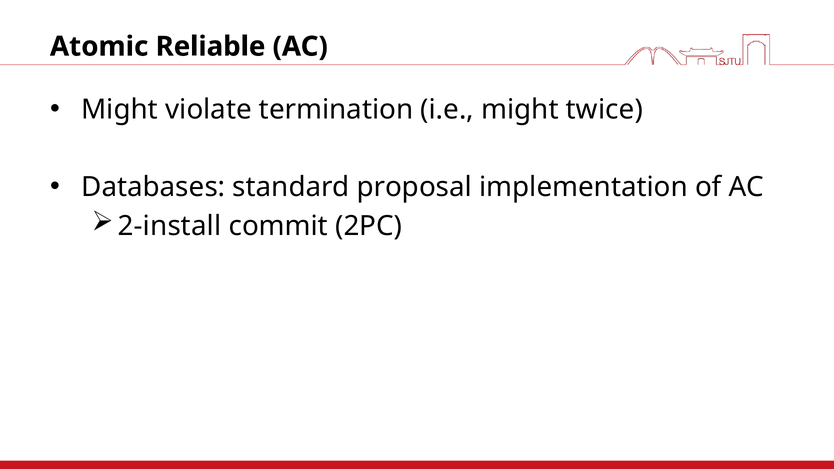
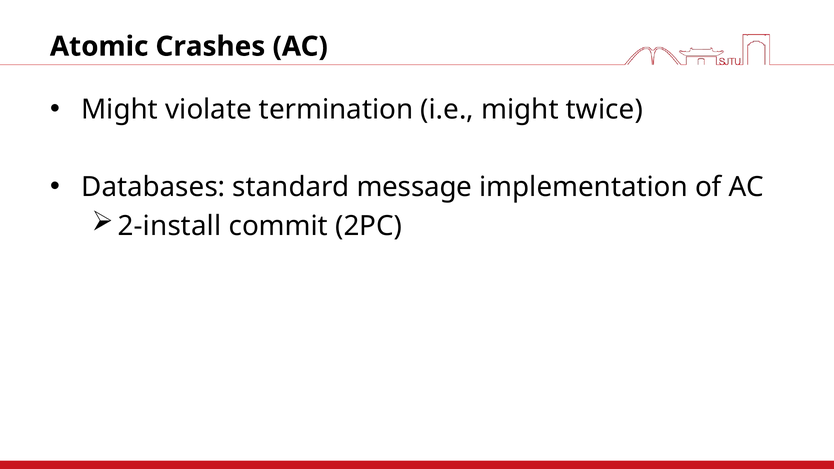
Reliable: Reliable -> Crashes (210, 47)
proposal: proposal -> message (414, 187)
